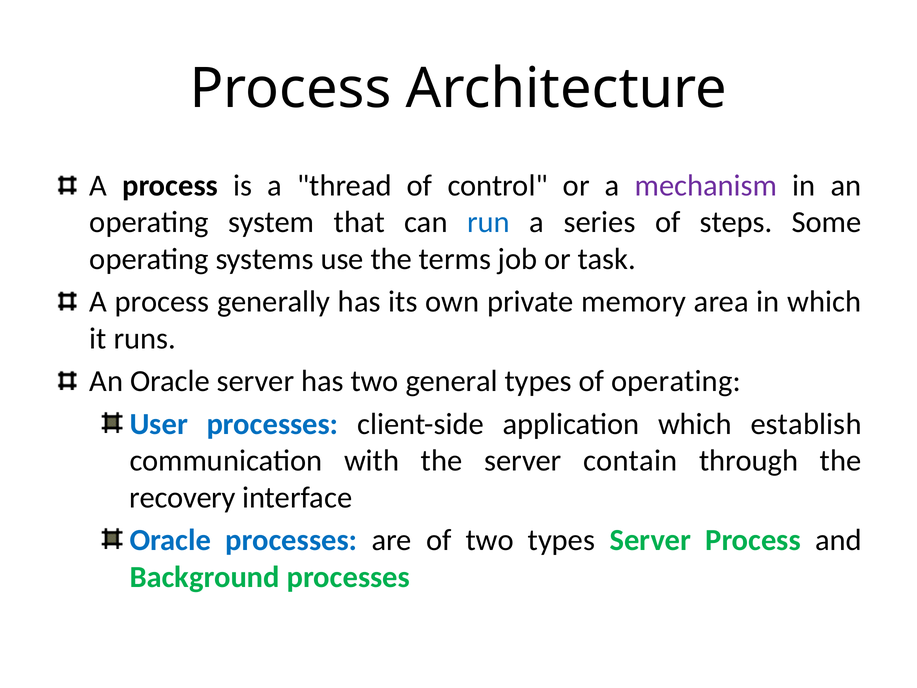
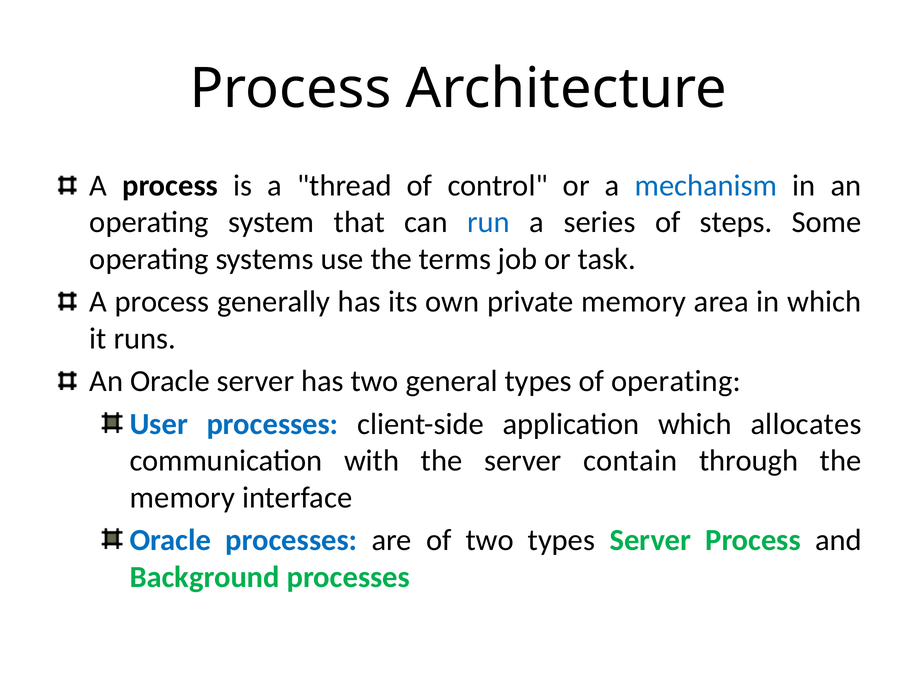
mechanism colour: purple -> blue (706, 186)
establish: establish -> allocates (806, 424)
recovery: recovery -> memory (182, 497)
